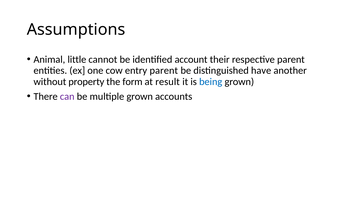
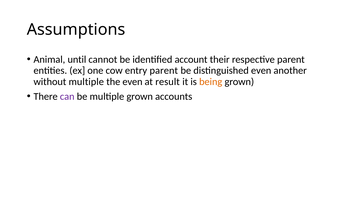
little: little -> until (77, 60)
distinguished have: have -> even (261, 71)
without property: property -> multiple (86, 82)
the form: form -> even (132, 82)
being colour: blue -> orange (211, 82)
